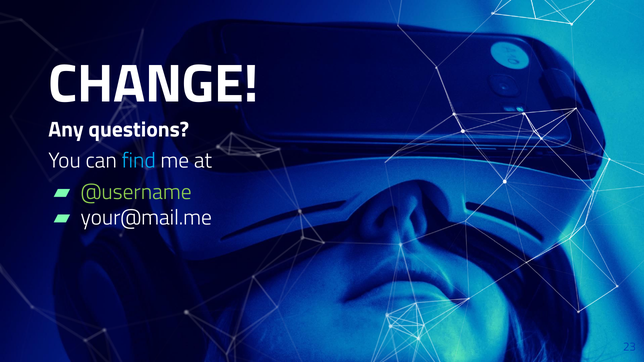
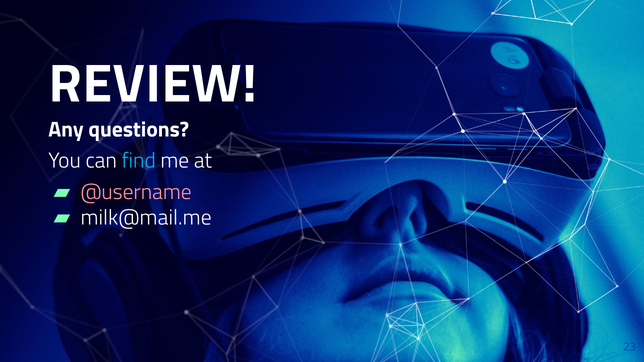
CHANGE: CHANGE -> REVIEW (153, 84)
@username colour: light green -> pink (136, 192)
your@mail.me: your@mail.me -> milk@mail.me (146, 218)
